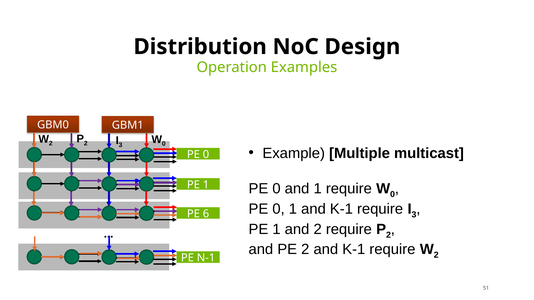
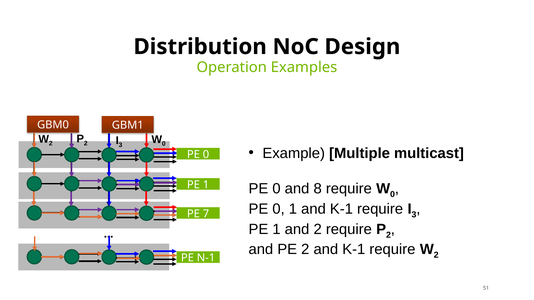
and 1: 1 -> 8 (318, 189)
6: 6 -> 7 (206, 214)
